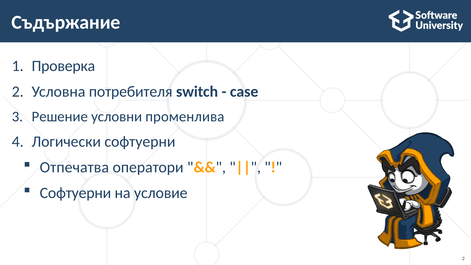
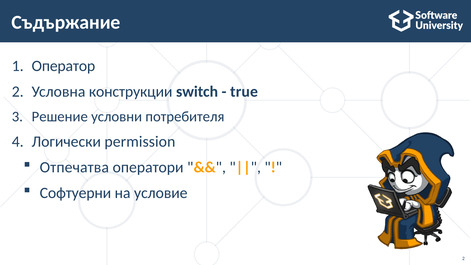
Проверка: Проверка -> Оператор (63, 66)
потребителя: потребителя -> конструкции (131, 92)
casе: casе -> true (244, 92)
променлива: променлива -> потребителя (185, 116)
Логически софтуерни: софтуерни -> permission (140, 142)
